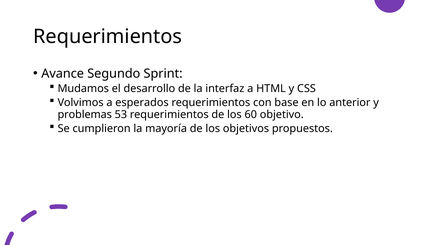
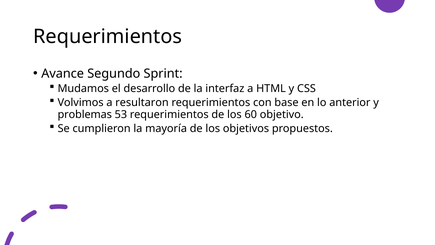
esperados: esperados -> resultaron (142, 103)
